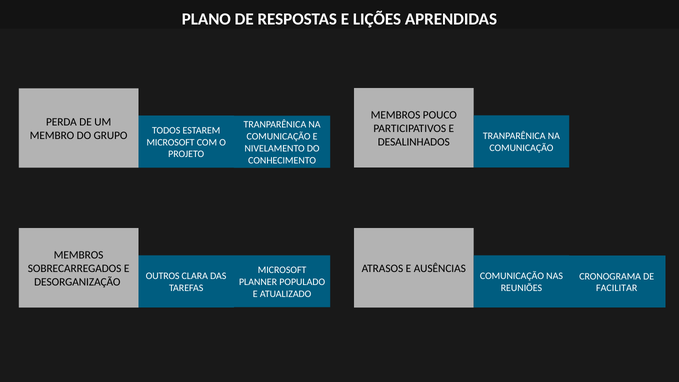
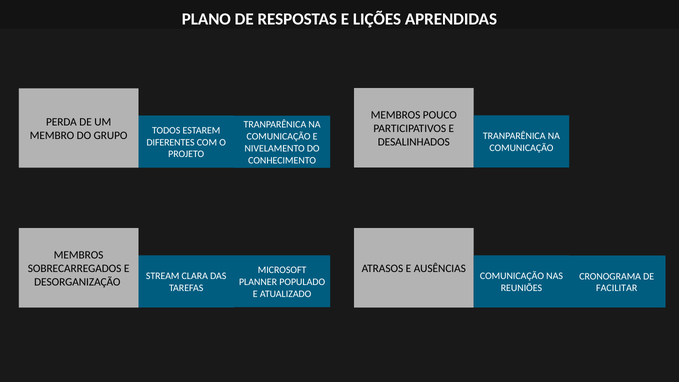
MICROSOFT: MICROSOFT -> DIFERENTES (171, 142)
OUTROS: OUTROS -> STREAM (163, 276)
